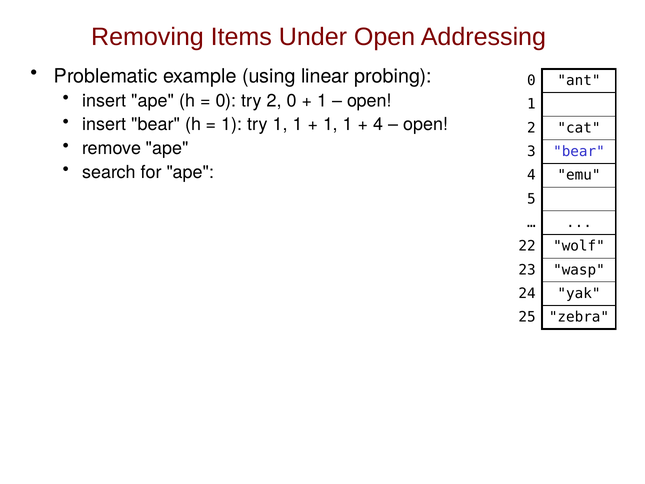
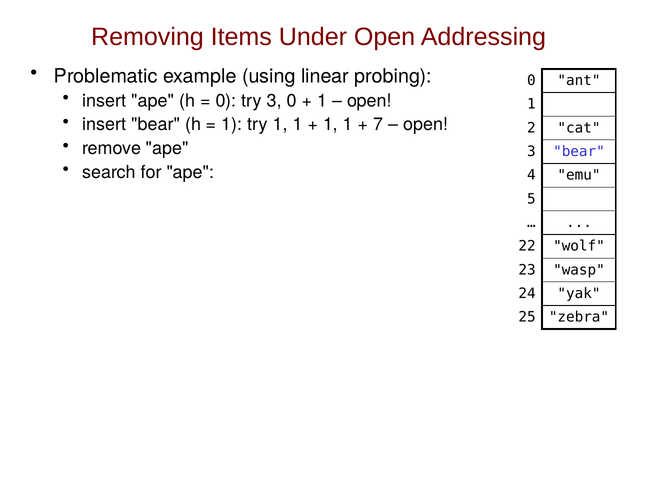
try 2: 2 -> 3 (274, 101)
4: 4 -> 7 (378, 124)
